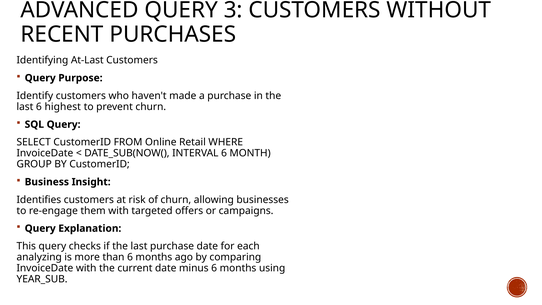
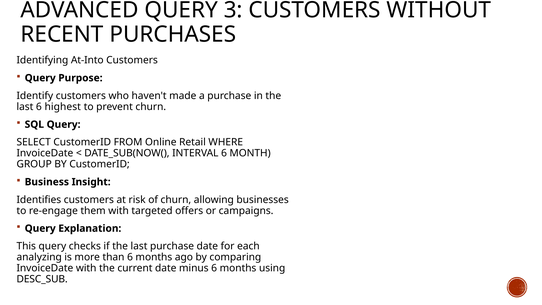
At-Last: At-Last -> At-Into (87, 60)
YEAR_SUB: YEAR_SUB -> DESC_SUB (42, 279)
